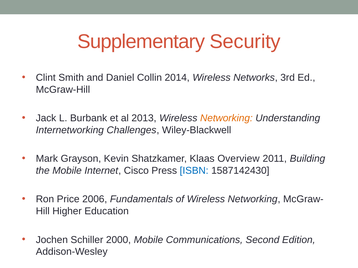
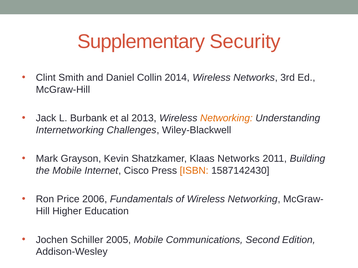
Klaas Overview: Overview -> Networks (239, 159)
ISBN colour: blue -> orange (194, 171)
2000: 2000 -> 2005 (118, 240)
